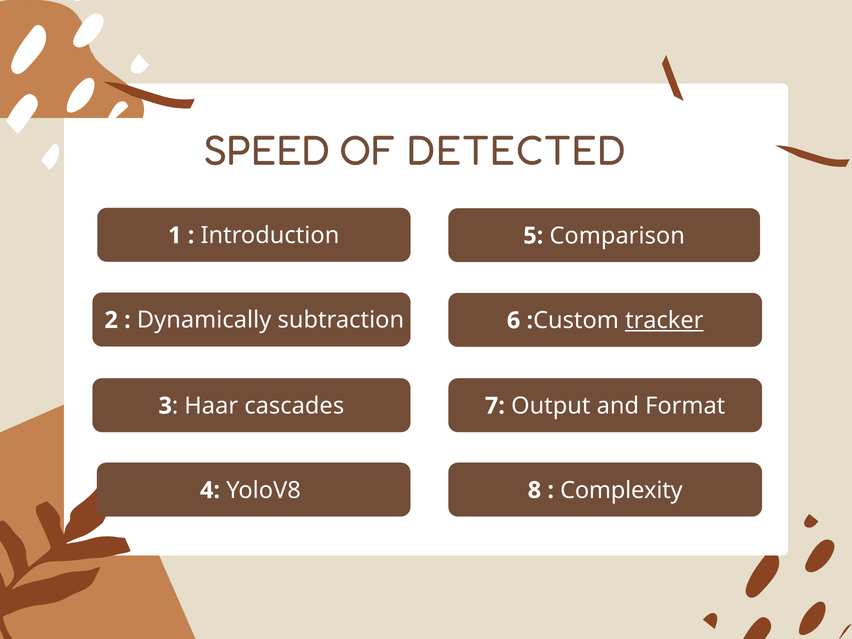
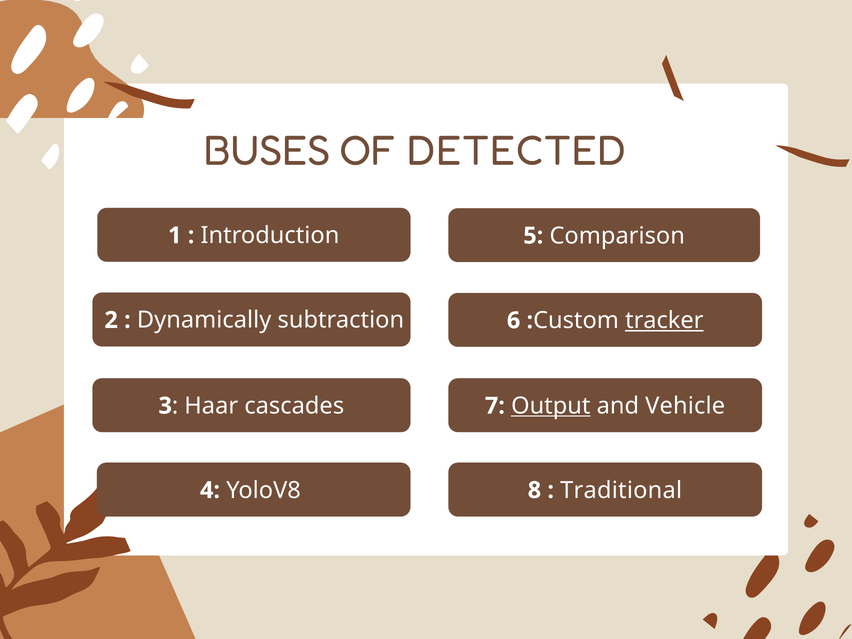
SPEED: SPEED -> BUSES (267, 151)
Output underline: none -> present (551, 406)
Format: Format -> Vehicle (685, 406)
Complexity: Complexity -> Traditional (621, 490)
